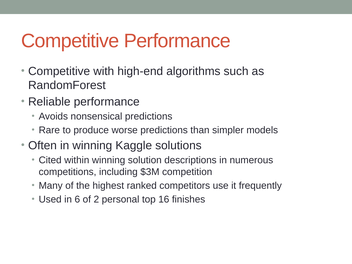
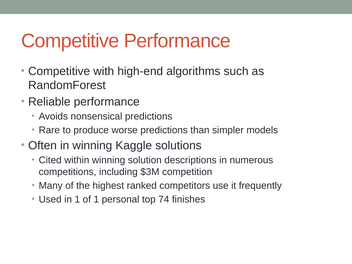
in 6: 6 -> 1 (77, 199)
of 2: 2 -> 1 (96, 199)
16: 16 -> 74 (164, 199)
